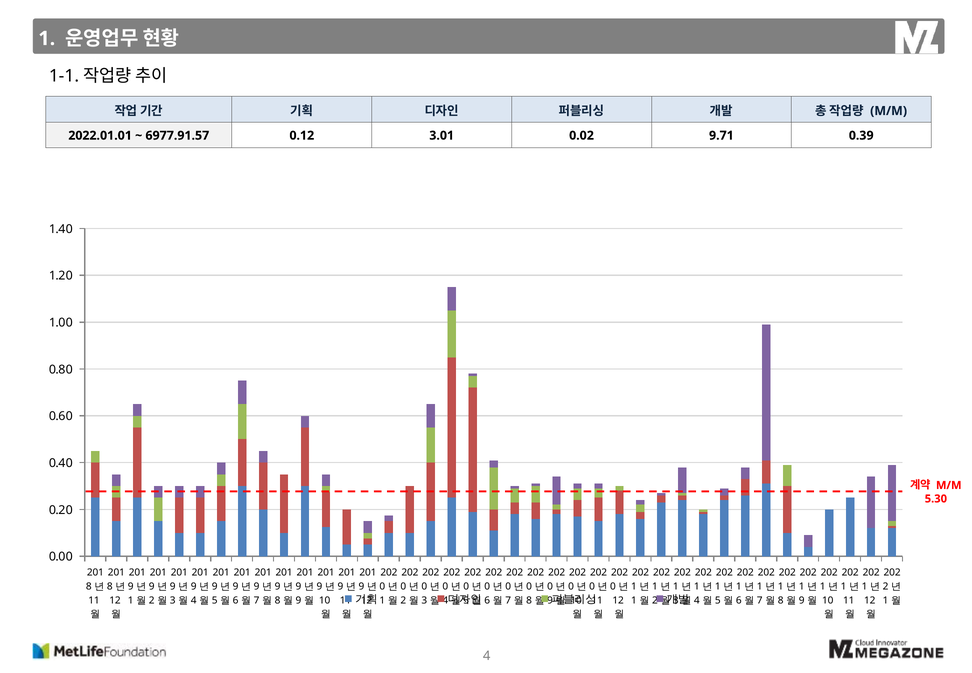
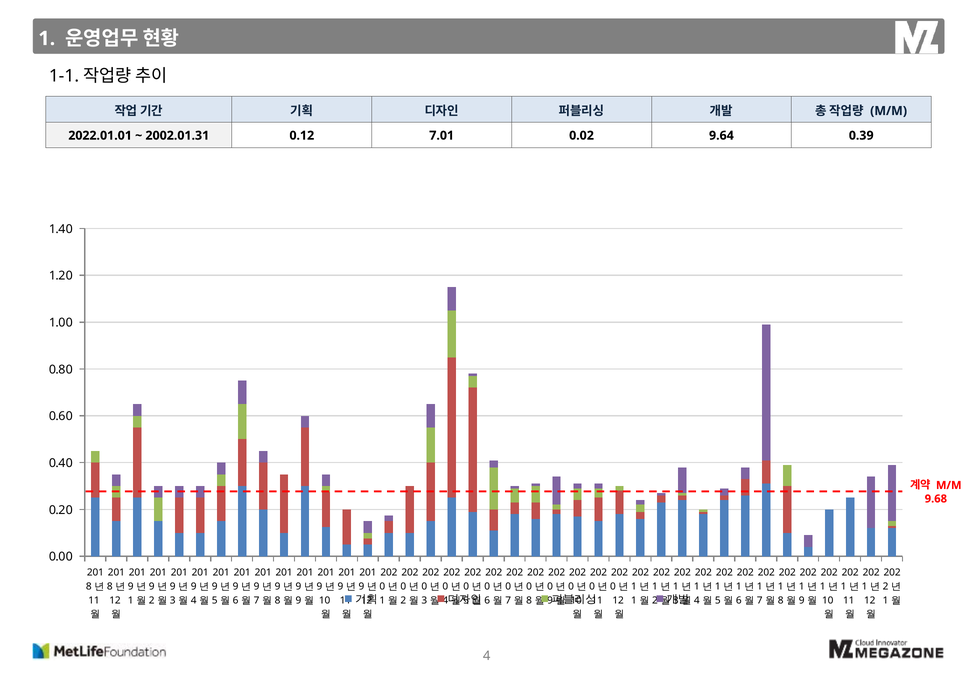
6977.91.57: 6977.91.57 -> 2002.01.31 (177, 136)
3.01: 3.01 -> 7.01 (442, 136)
9.71: 9.71 -> 9.64 (721, 136)
5.30: 5.30 -> 9.68 (936, 499)
